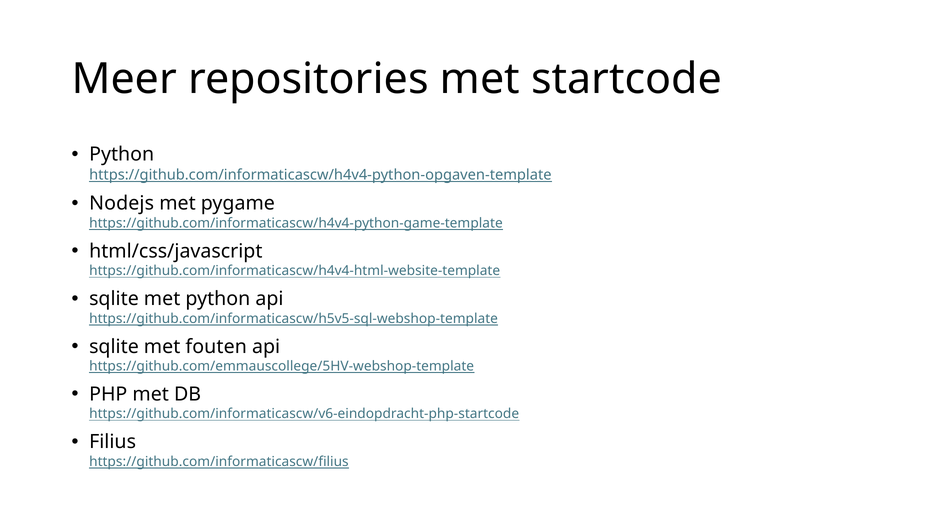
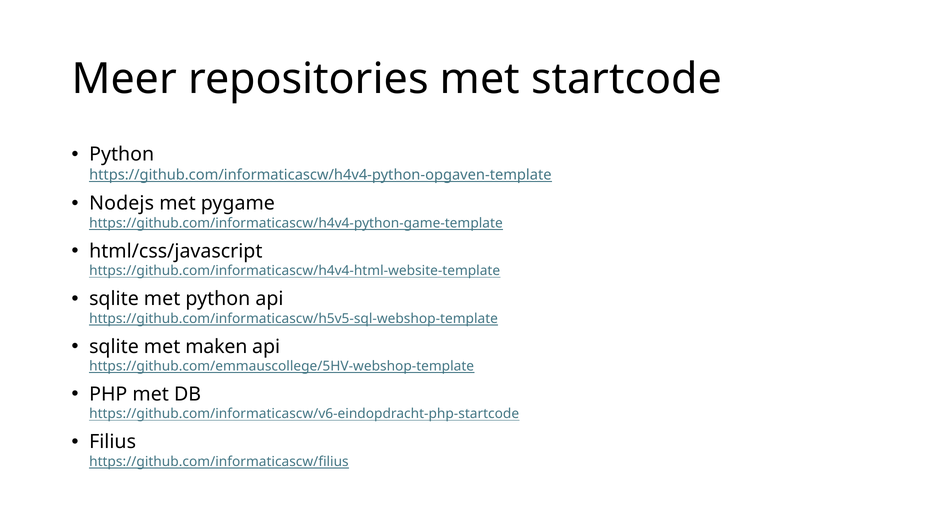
fouten: fouten -> maken (216, 347)
